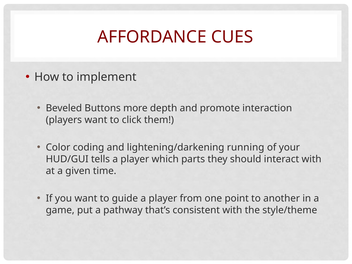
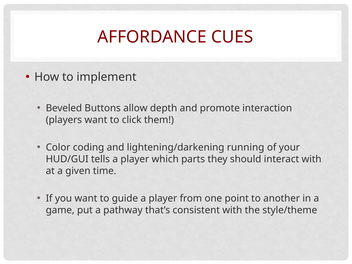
more: more -> allow (135, 108)
